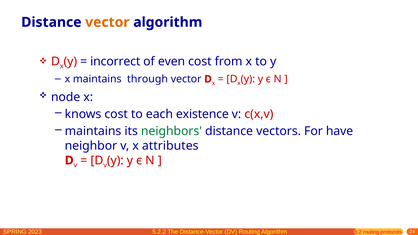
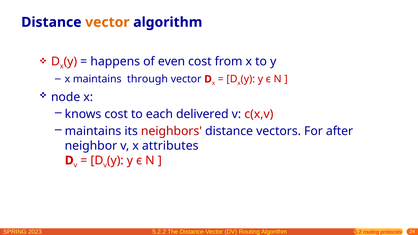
incorrect: incorrect -> happens (115, 62)
existence: existence -> delivered (202, 114)
neighbors colour: green -> red (172, 131)
have: have -> after (340, 131)
